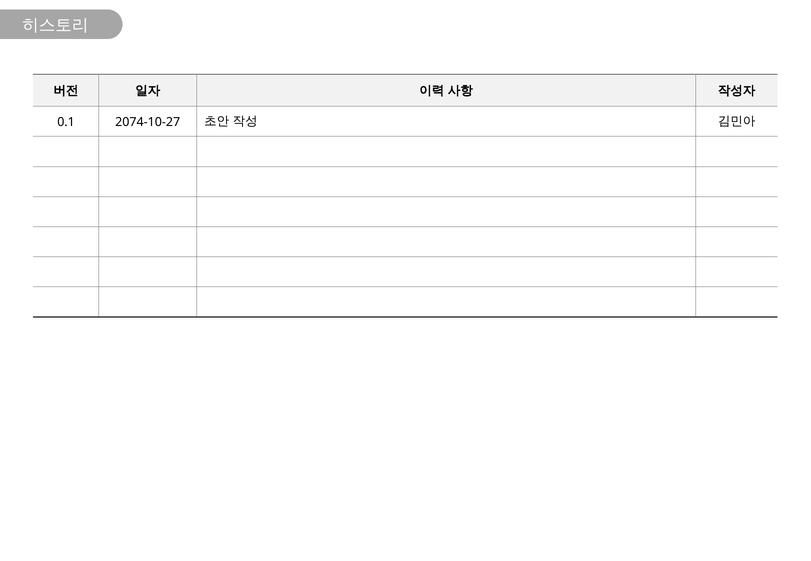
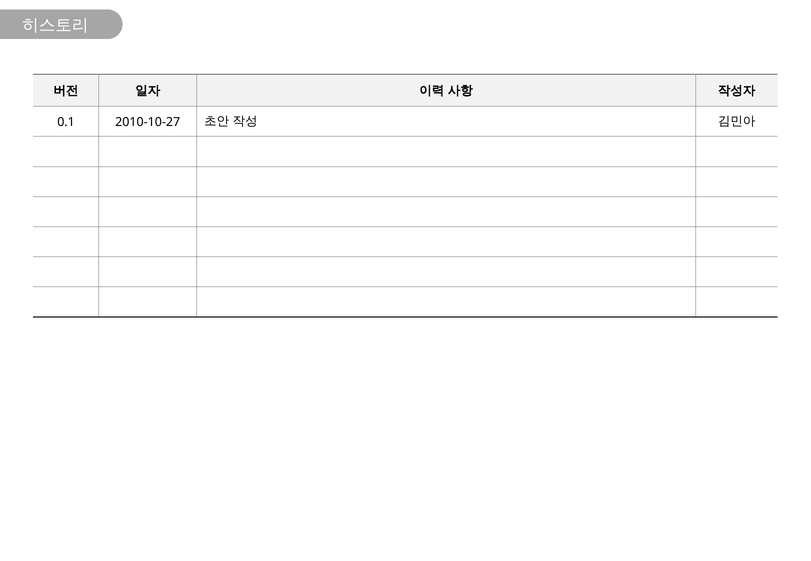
2074-10-27: 2074-10-27 -> 2010-10-27 (148, 122)
